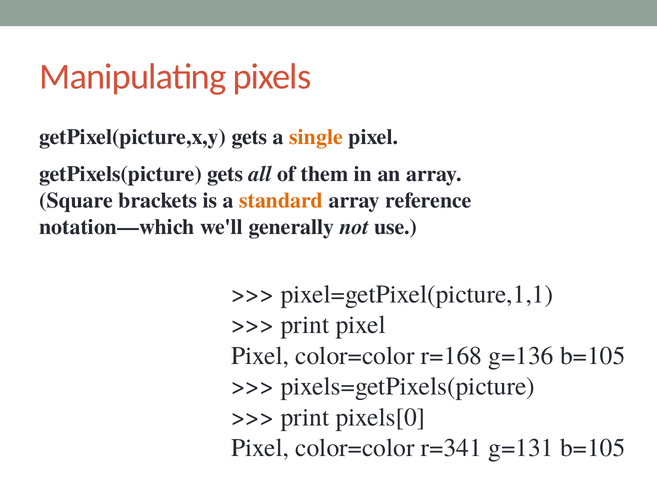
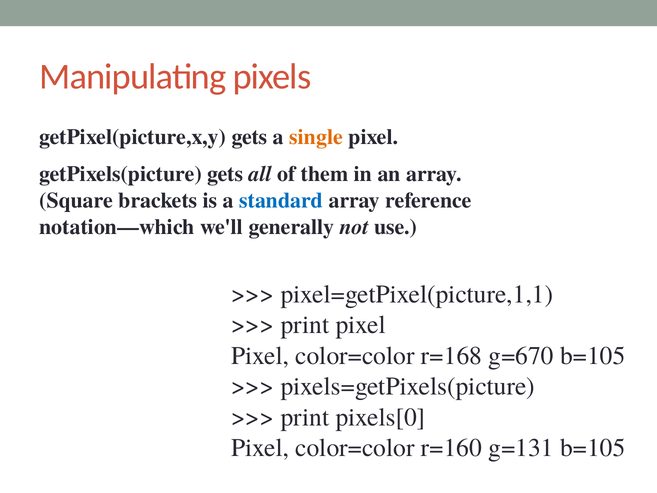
standard colour: orange -> blue (281, 200)
g=136: g=136 -> g=670 (521, 356)
r=341: r=341 -> r=160 (451, 448)
